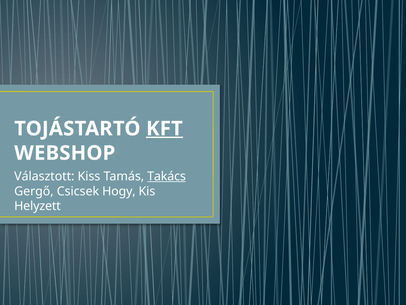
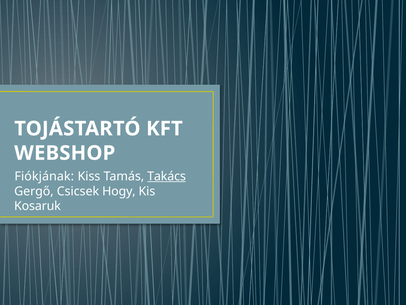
KFT underline: present -> none (164, 128)
Választott: Választott -> Fiókjának (44, 176)
Helyzett: Helyzett -> Kosaruk (37, 206)
